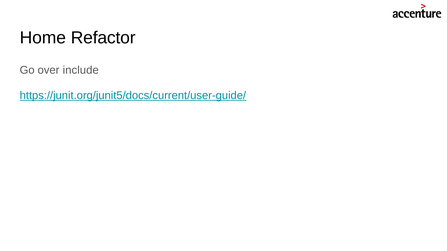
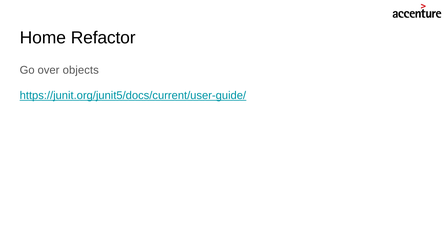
include: include -> objects (81, 70)
